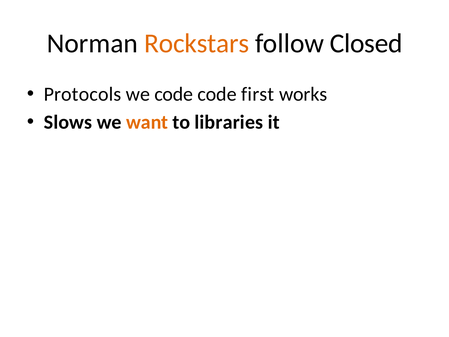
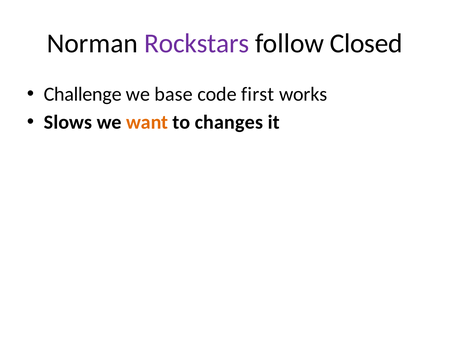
Rockstars colour: orange -> purple (197, 43)
Protocols: Protocols -> Challenge (83, 94)
we code: code -> base (174, 94)
libraries: libraries -> changes (229, 122)
